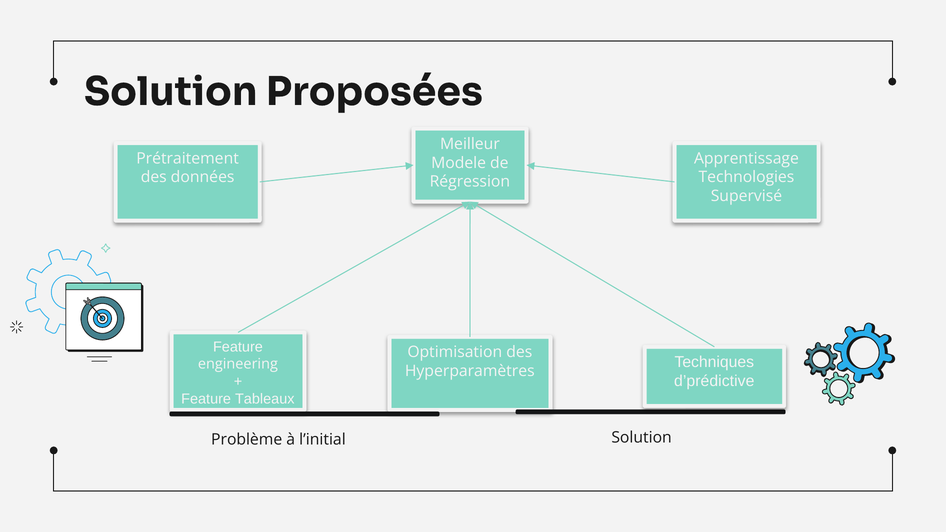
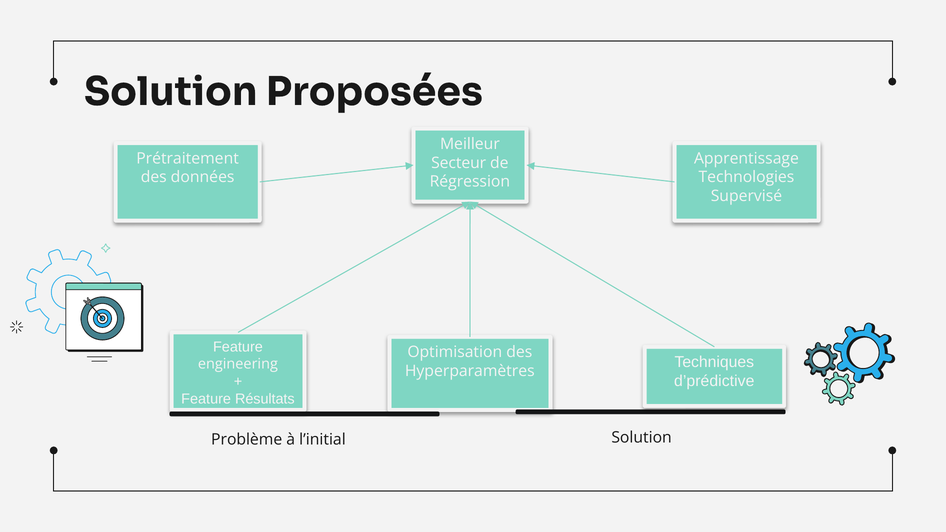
Modele: Modele -> Secteur (459, 163)
Tableaux: Tableaux -> Résultats (265, 399)
